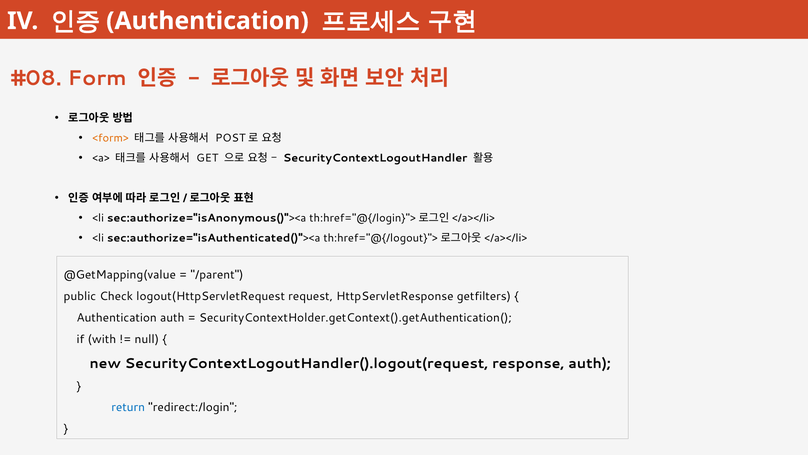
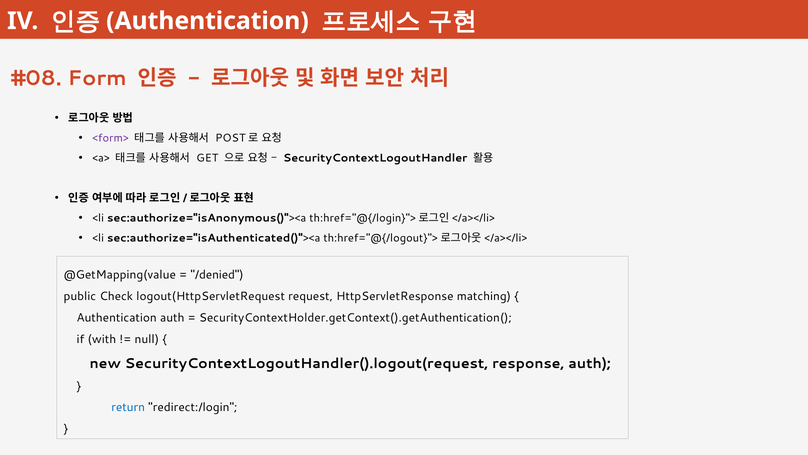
<form> colour: orange -> purple (111, 138)
/parent: /parent -> /denied (217, 275)
getfilters: getfilters -> matching (484, 296)
